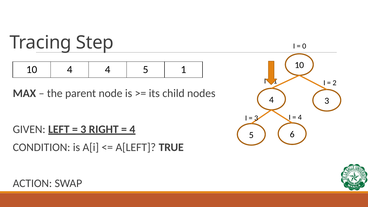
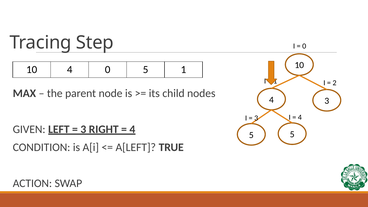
4 4: 4 -> 0 (108, 70)
5 6: 6 -> 5 (292, 134)
